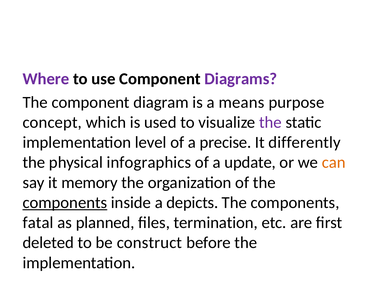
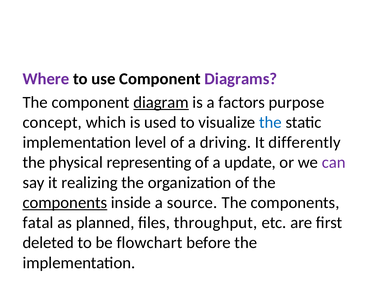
diagram underline: none -> present (161, 102)
means: means -> factors (242, 102)
the colour: purple -> blue (270, 122)
precise: precise -> driving (225, 142)
infographics: infographics -> representing (149, 162)
can colour: orange -> purple (334, 162)
memory: memory -> realizing (89, 183)
depicts: depicts -> source (192, 203)
termination: termination -> throughput (216, 223)
construct: construct -> flowchart (149, 243)
